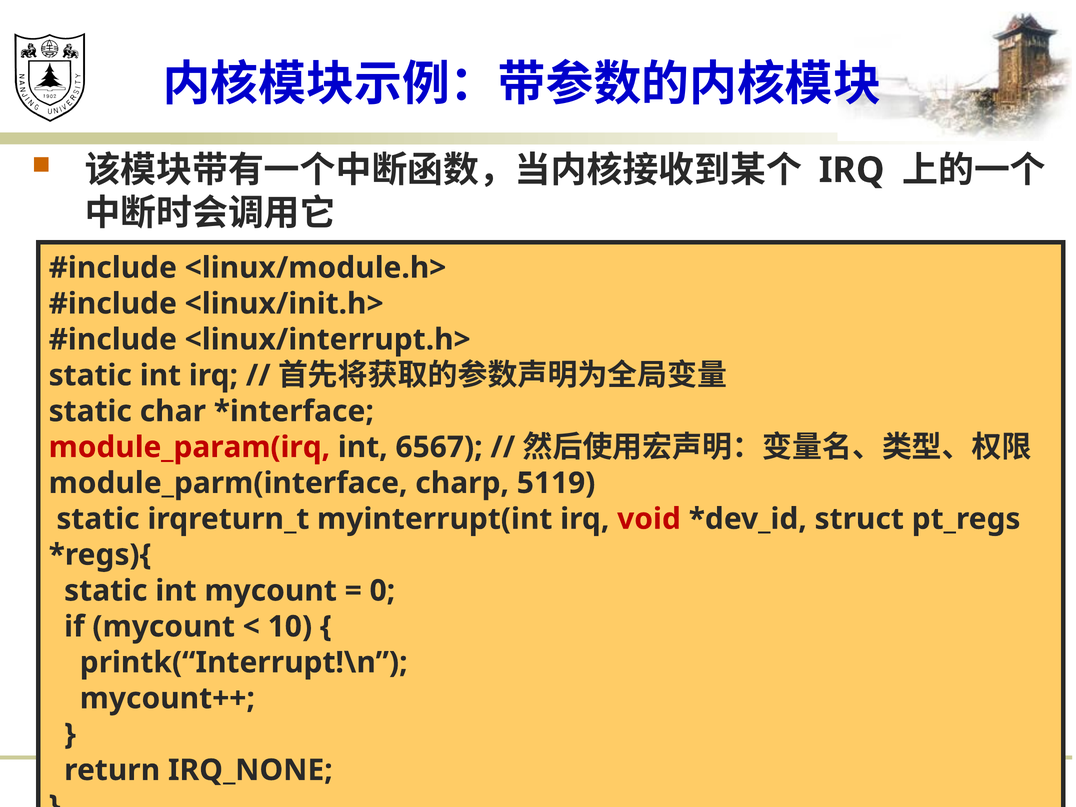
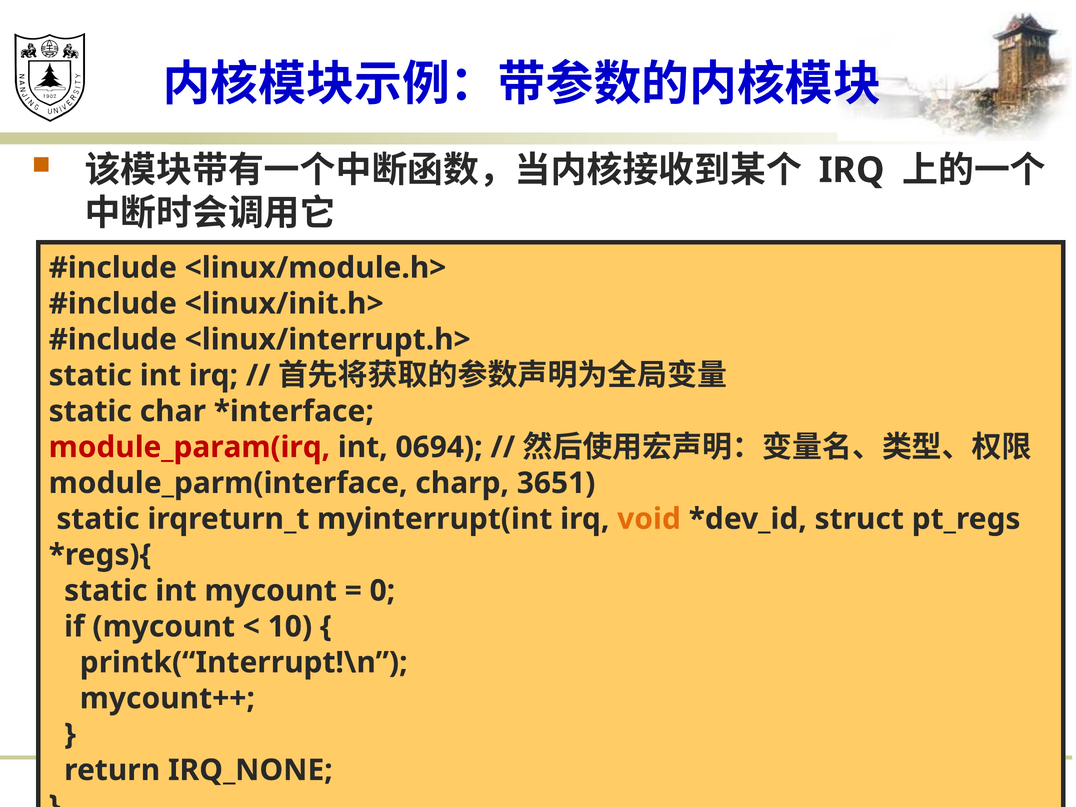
6567: 6567 -> 0694 (439, 447)
5119: 5119 -> 3651 (556, 483)
void colour: red -> orange (649, 519)
